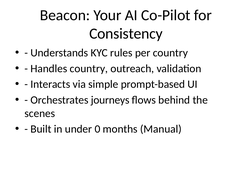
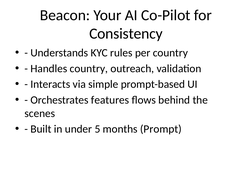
journeys: journeys -> features (110, 100)
0: 0 -> 5 (97, 129)
Manual: Manual -> Prompt (161, 129)
